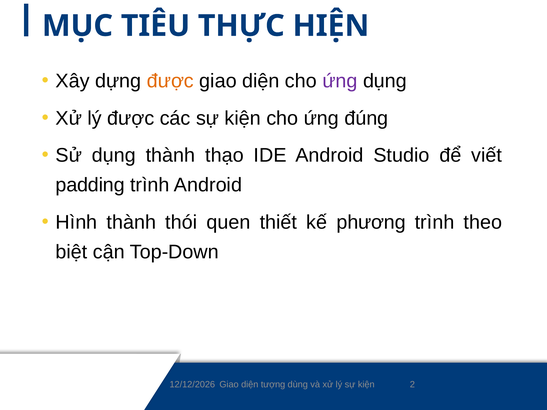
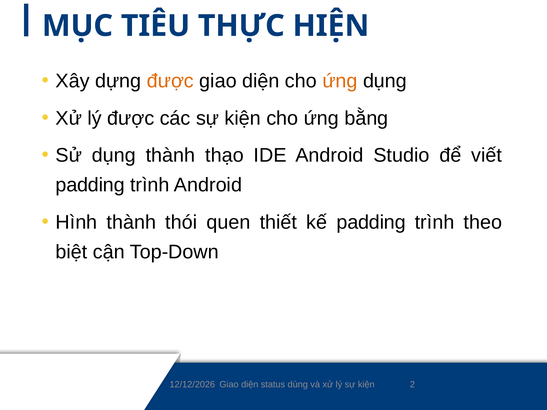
ứng colour: purple -> orange (340, 81)
đúng: đúng -> bằng (366, 118)
kế phương: phương -> padding (371, 222)
tượng: tượng -> status (273, 385)
